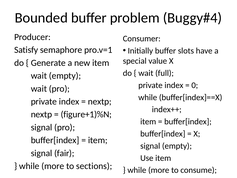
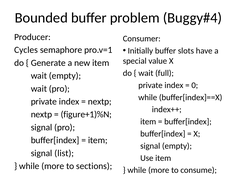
Satisfy: Satisfy -> Cycles (26, 50)
fair: fair -> list (64, 153)
